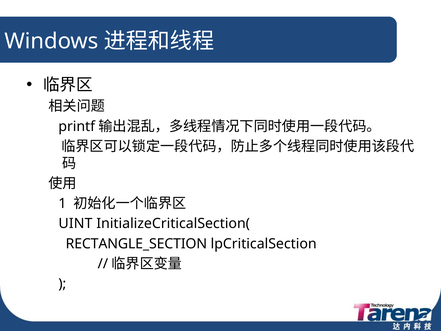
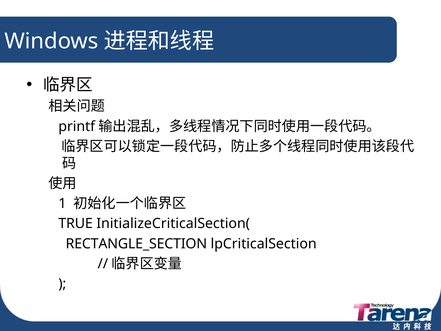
UINT: UINT -> TRUE (76, 224)
